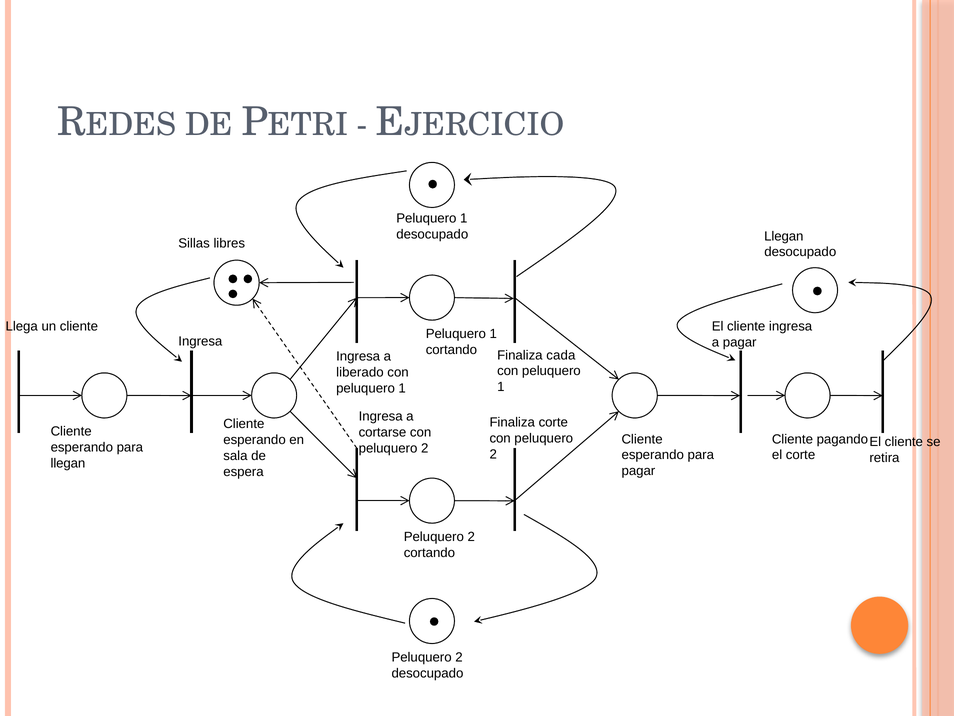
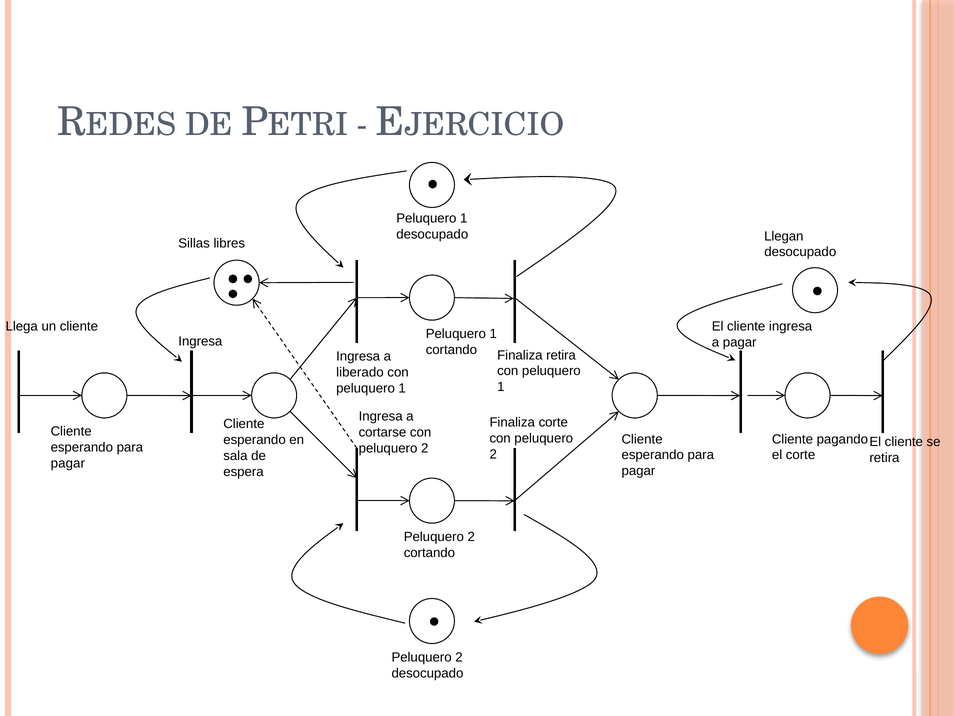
Finaliza cada: cada -> retira (561, 355)
llegan: llegan -> pagar (68, 463)
